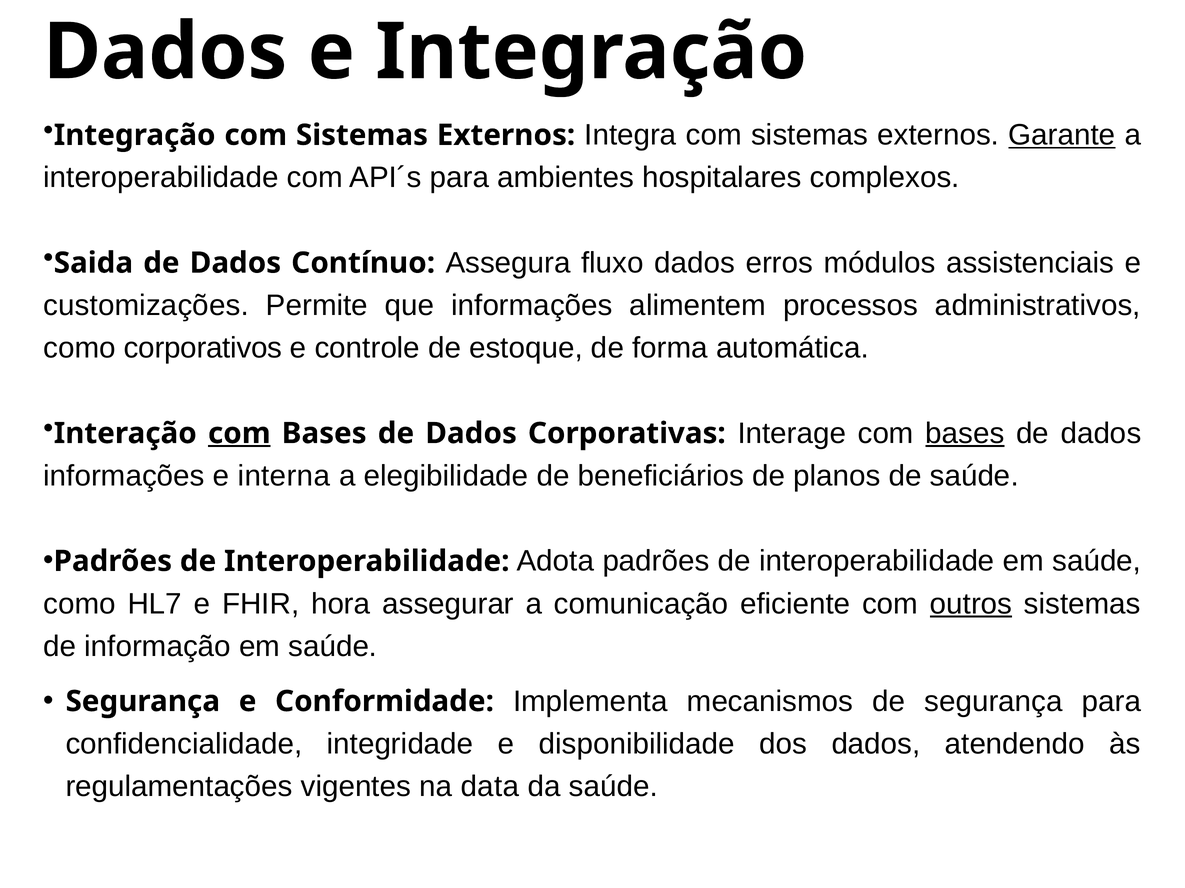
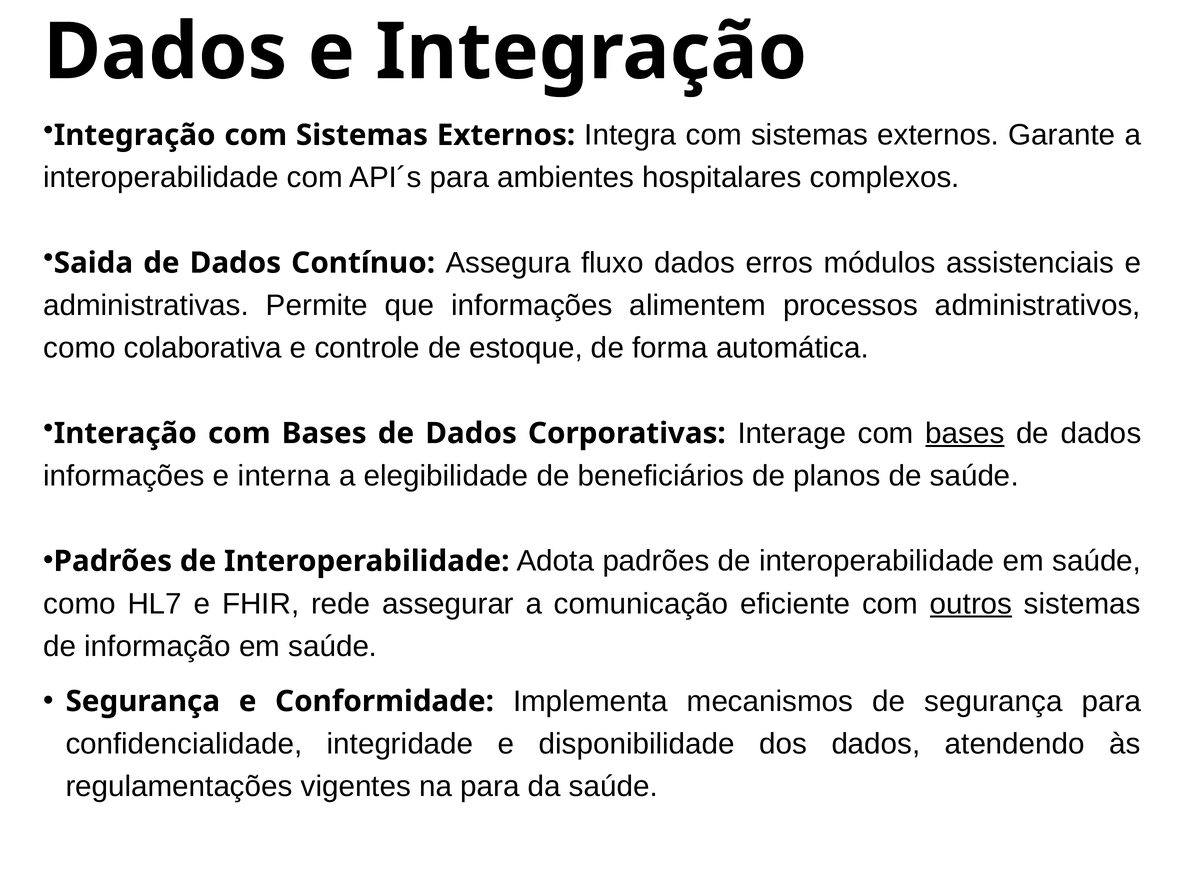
Garante underline: present -> none (1062, 135)
customizações: customizações -> administrativas (146, 306)
corporativos: corporativos -> colaborativa (203, 348)
com underline: present -> none (239, 434)
hora: hora -> rede (341, 604)
na data: data -> para (490, 787)
